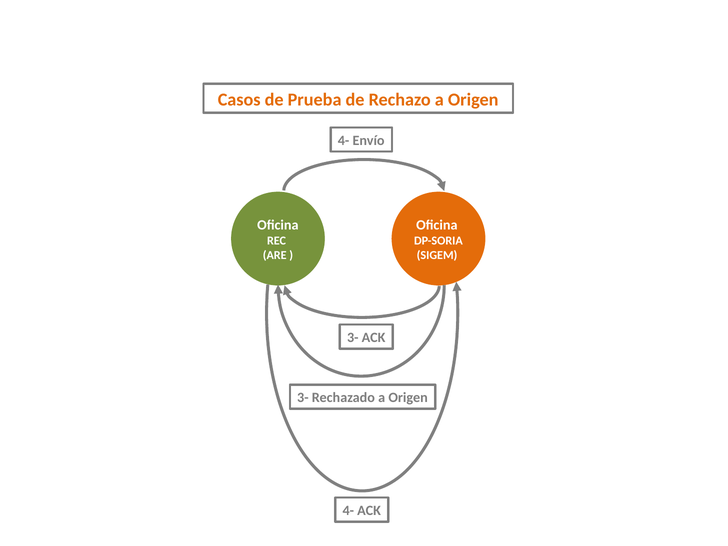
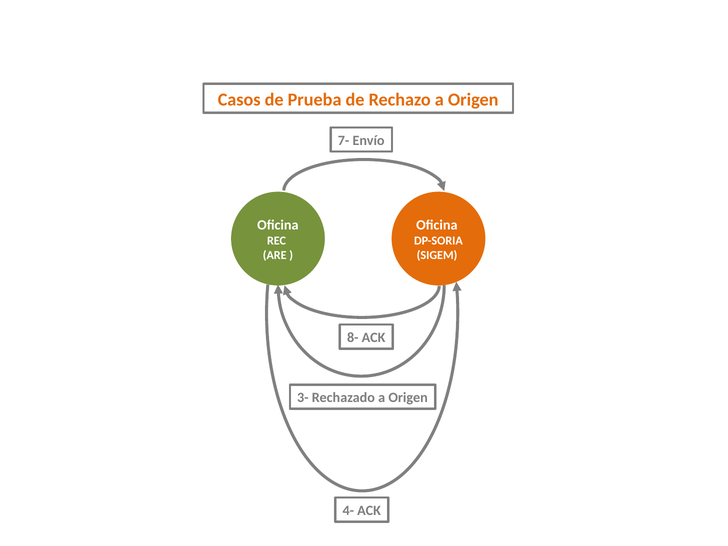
4-: 4- -> 7- (344, 140)
3-: 3- -> 8- (353, 338)
